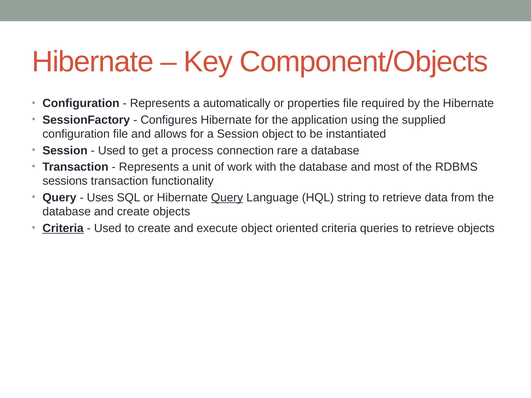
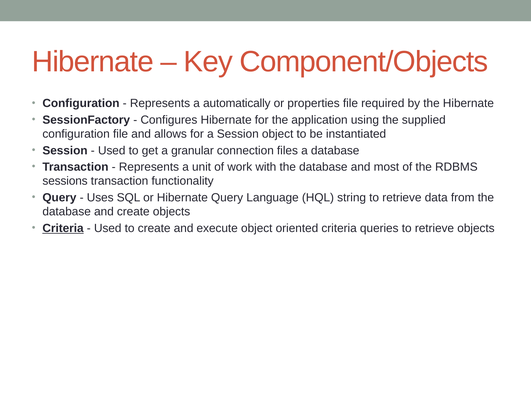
process: process -> granular (192, 151)
rare: rare -> files (287, 151)
Query underline: present -> none (227, 198)
